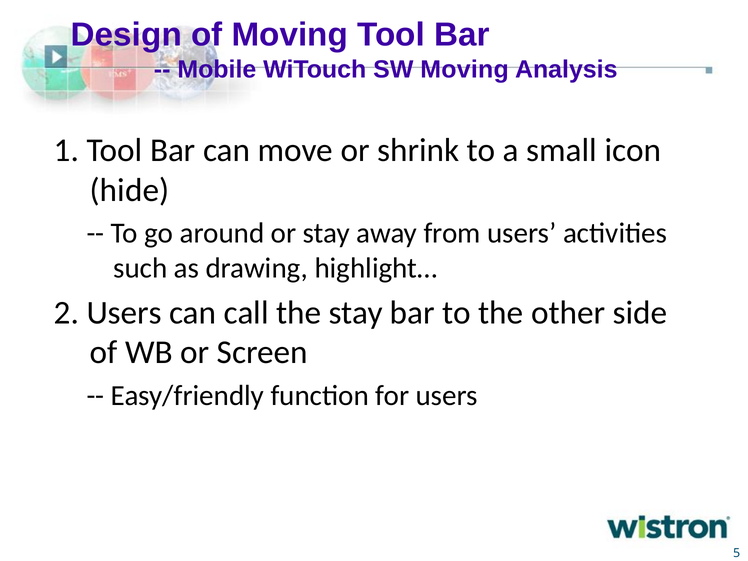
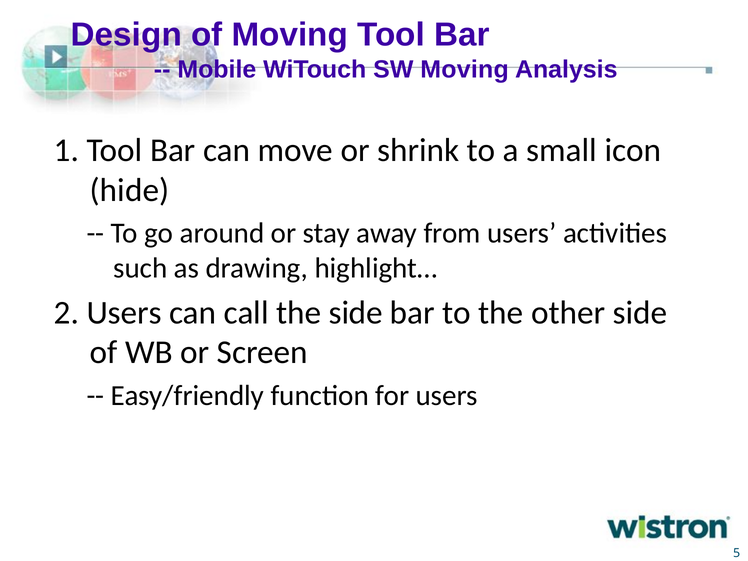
the stay: stay -> side (356, 313)
